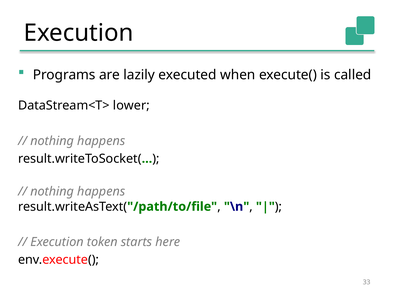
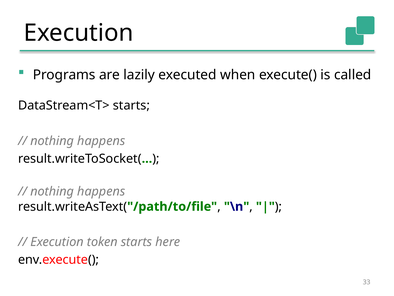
DataStream<T> lower: lower -> starts (131, 105)
